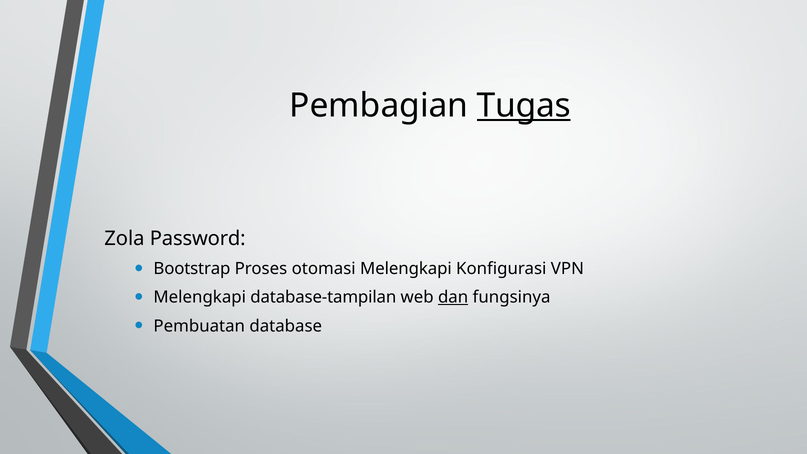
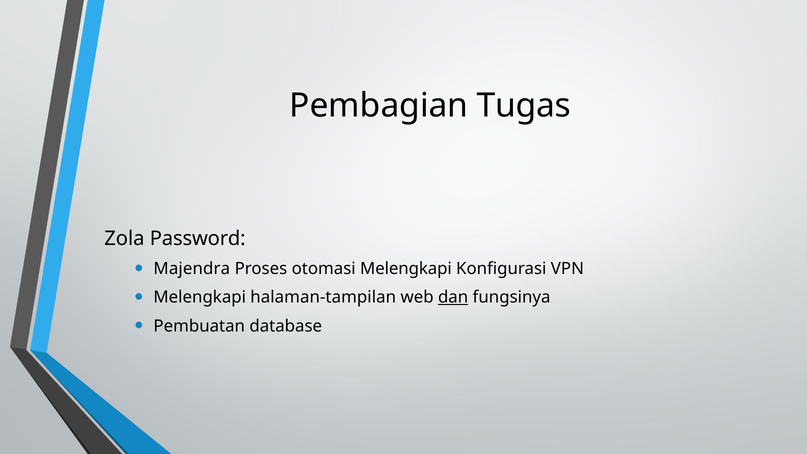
Tugas underline: present -> none (524, 106)
Bootstrap: Bootstrap -> Majendra (192, 269)
database-tampilan: database-tampilan -> halaman-tampilan (323, 297)
